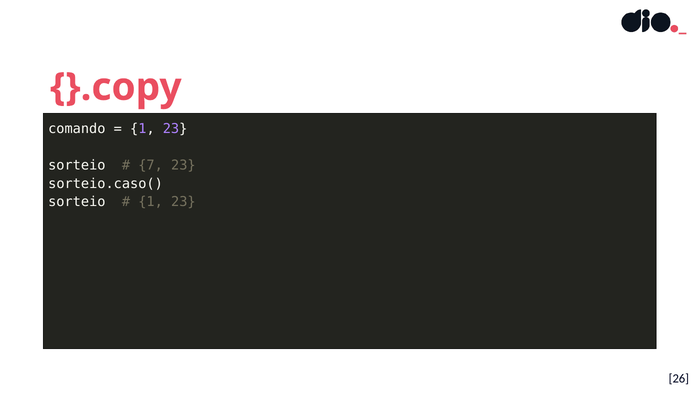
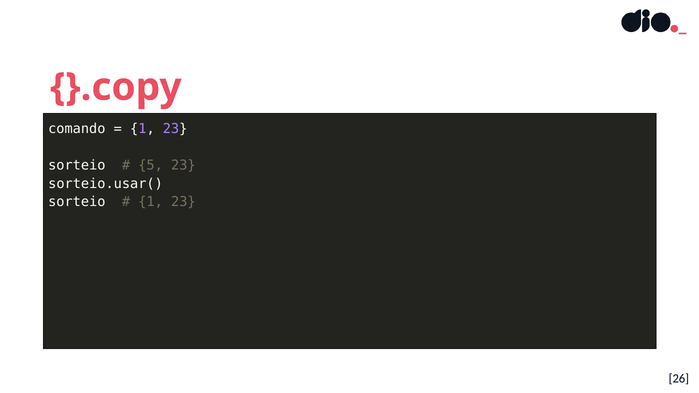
7: 7 -> 5 (151, 165)
sorteio.caso(: sorteio.caso( -> sorteio.usar( (106, 184)
